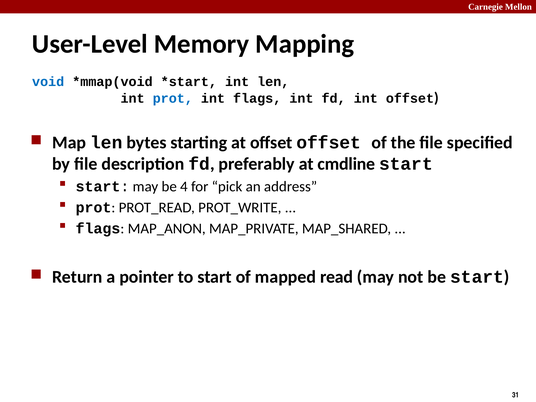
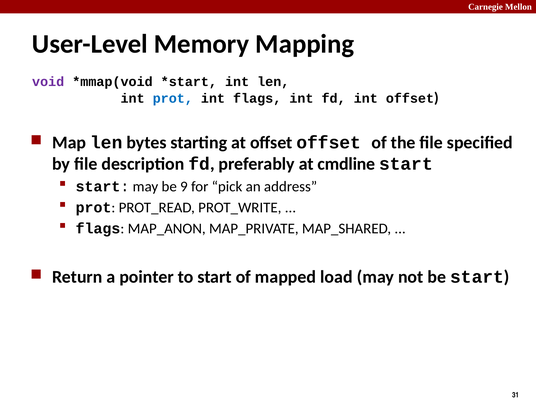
void colour: blue -> purple (48, 82)
4: 4 -> 9 (184, 187)
read: read -> load (336, 277)
